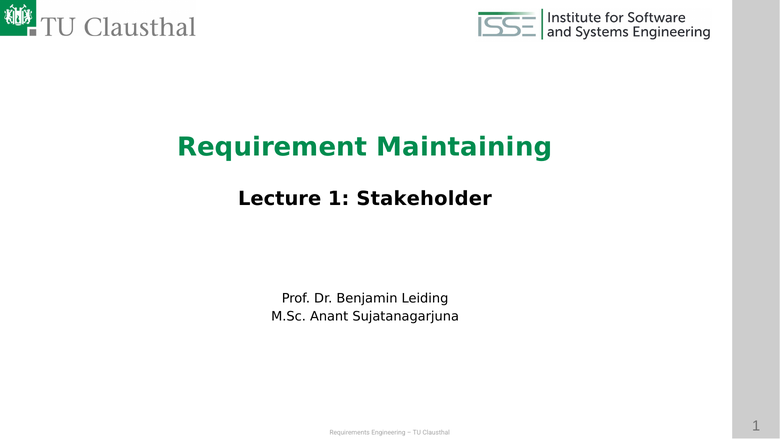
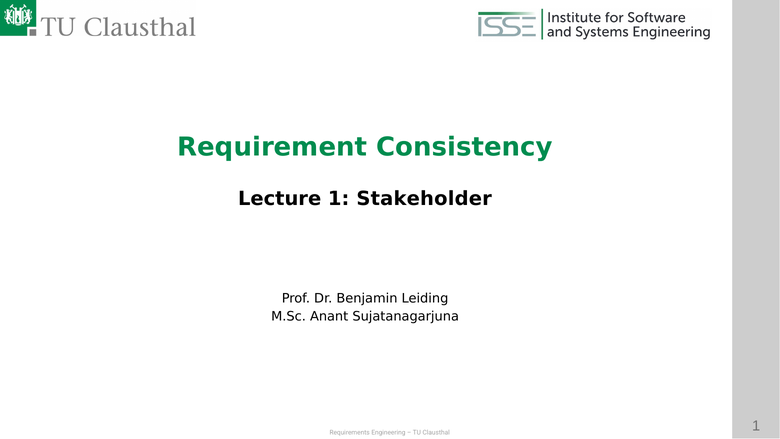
Maintaining: Maintaining -> Consistency (464, 147)
